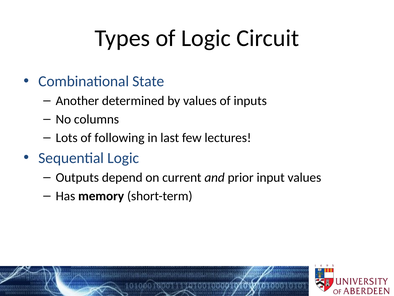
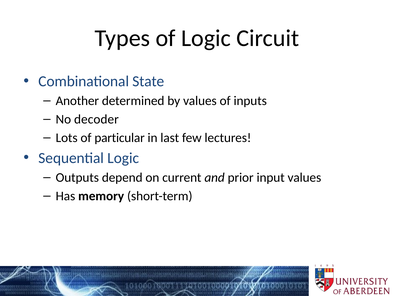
columns: columns -> decoder (96, 119)
following: following -> particular (120, 137)
